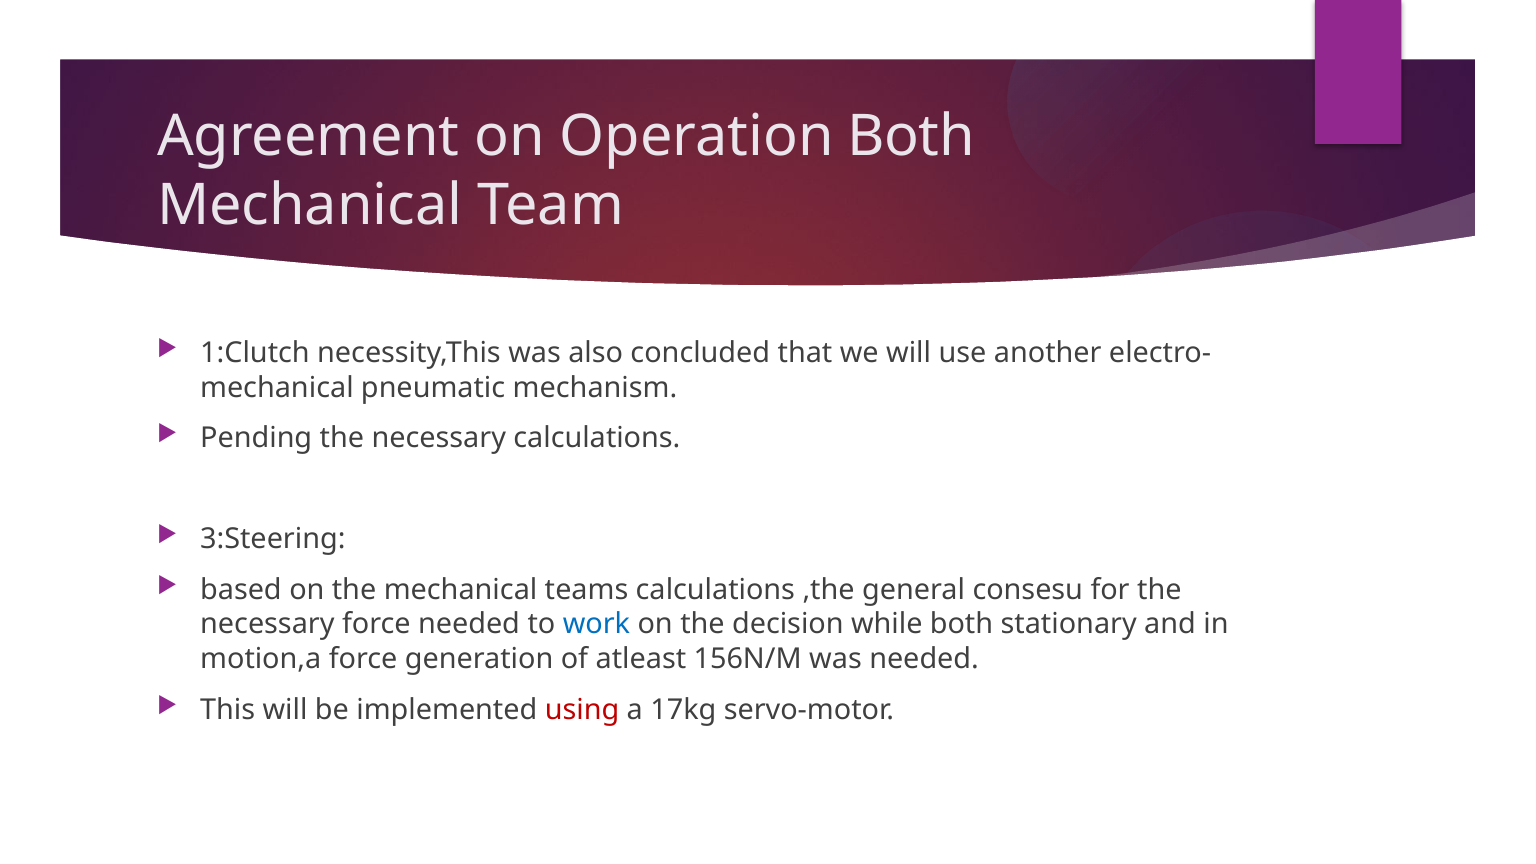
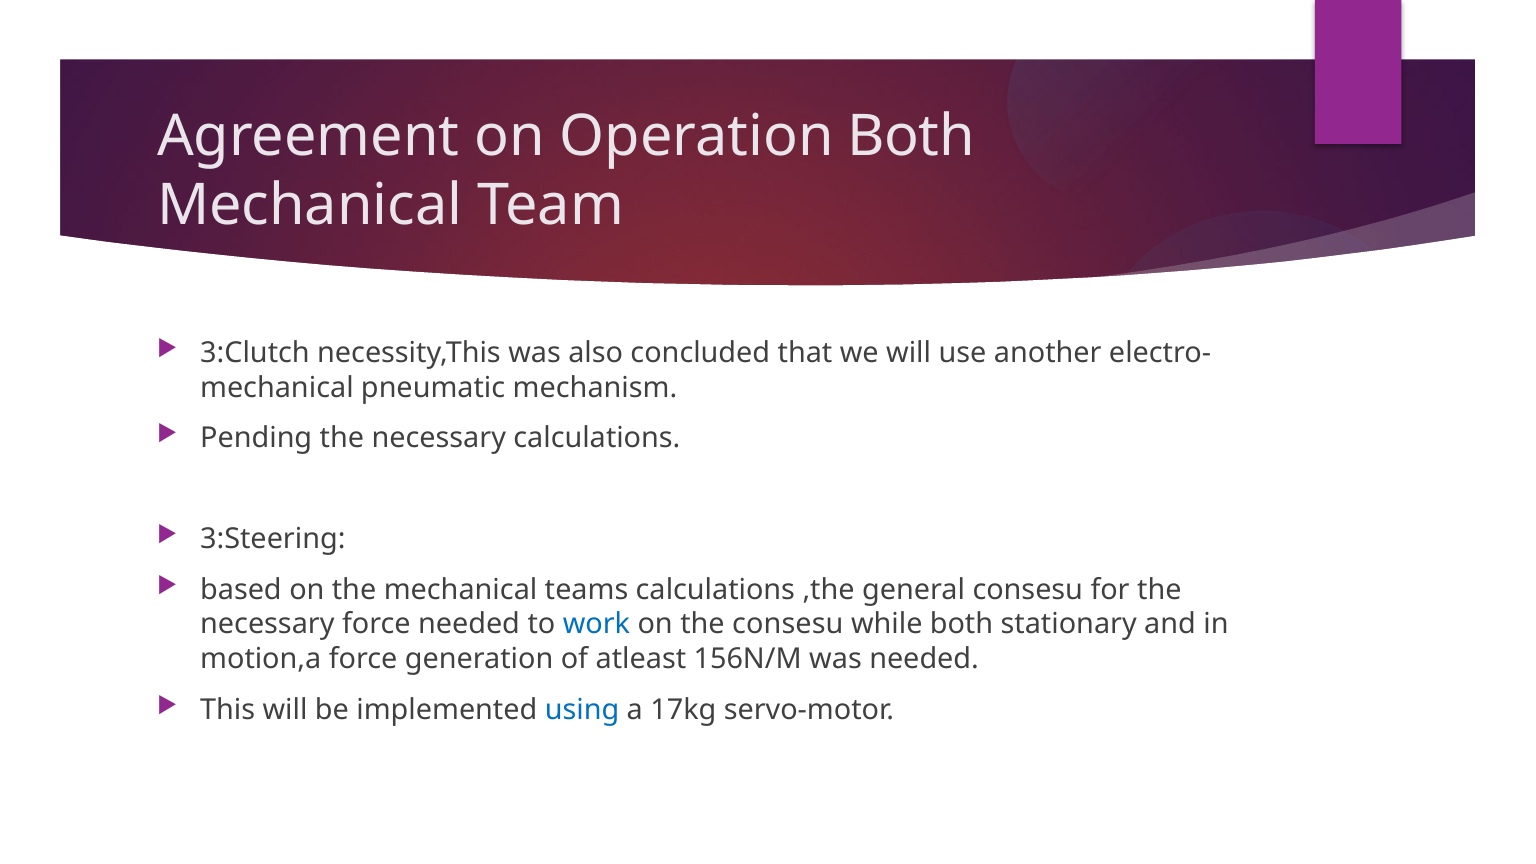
1:Clutch: 1:Clutch -> 3:Clutch (255, 353)
the decision: decision -> consesu (788, 624)
using colour: red -> blue (582, 710)
